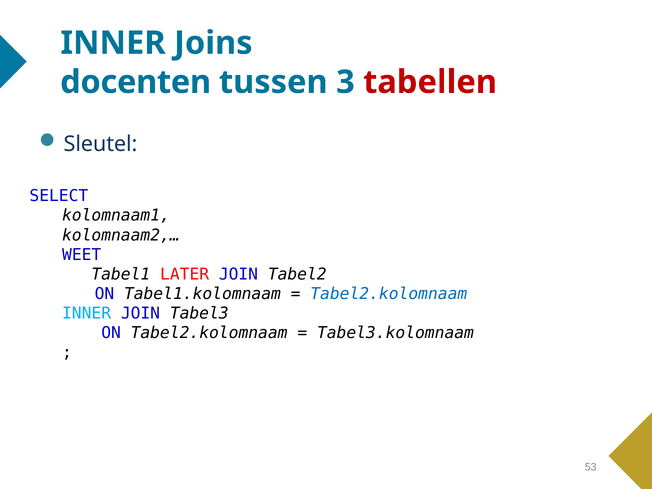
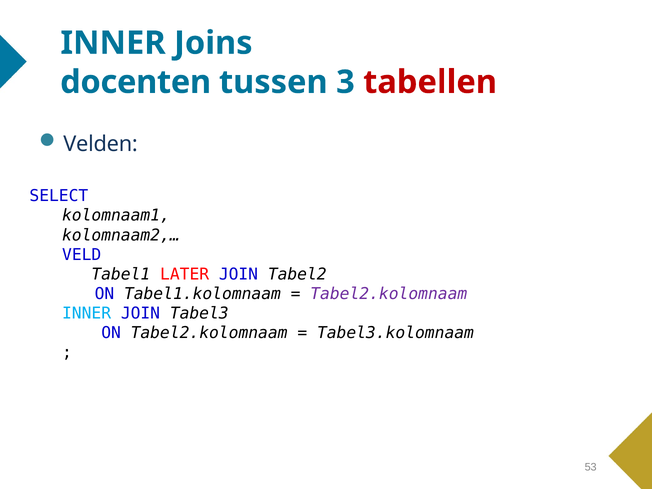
Sleutel: Sleutel -> Velden (101, 144)
WEET: WEET -> VELD (82, 255)
Tabel2.kolomnaam colour: blue -> purple (389, 294)
